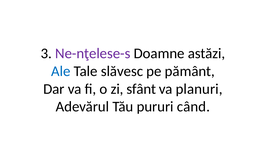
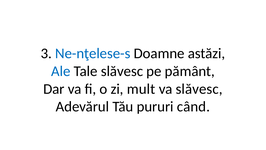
Ne-nţelese-s colour: purple -> blue (93, 53)
sfânt: sfânt -> mult (141, 89)
va planuri: planuri -> slăvesc (199, 89)
